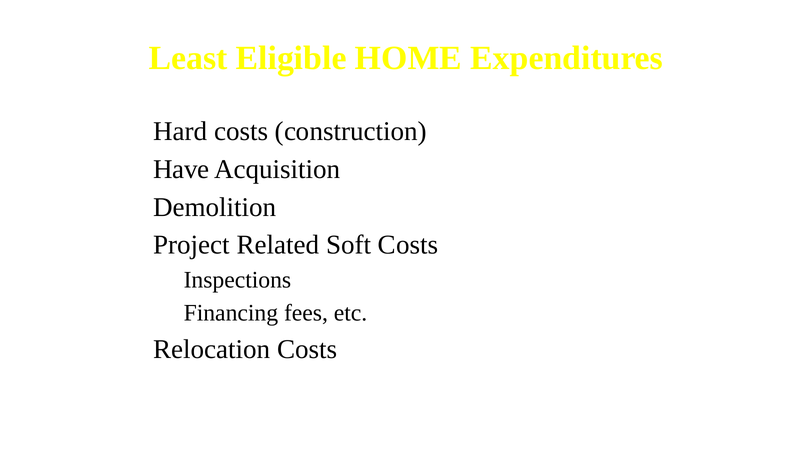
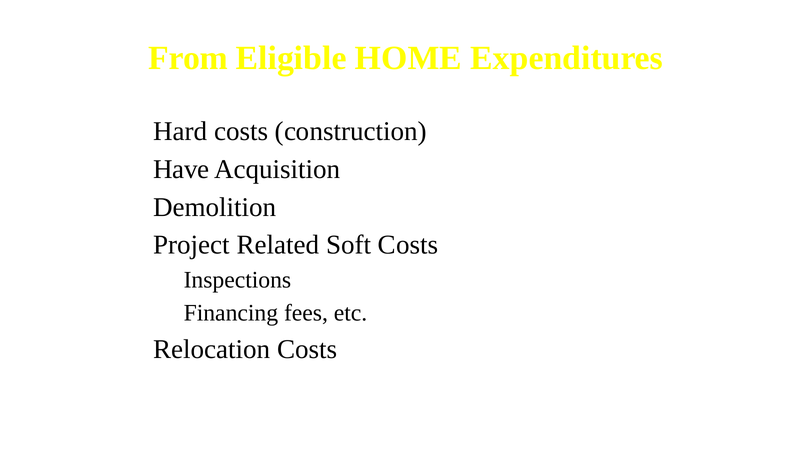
Least: Least -> From (188, 58)
